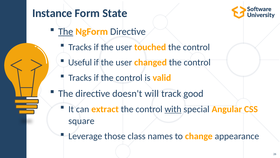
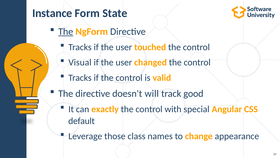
Useful: Useful -> Visual (80, 62)
extract: extract -> exactly (105, 109)
with underline: present -> none (173, 109)
square: square -> default (82, 121)
